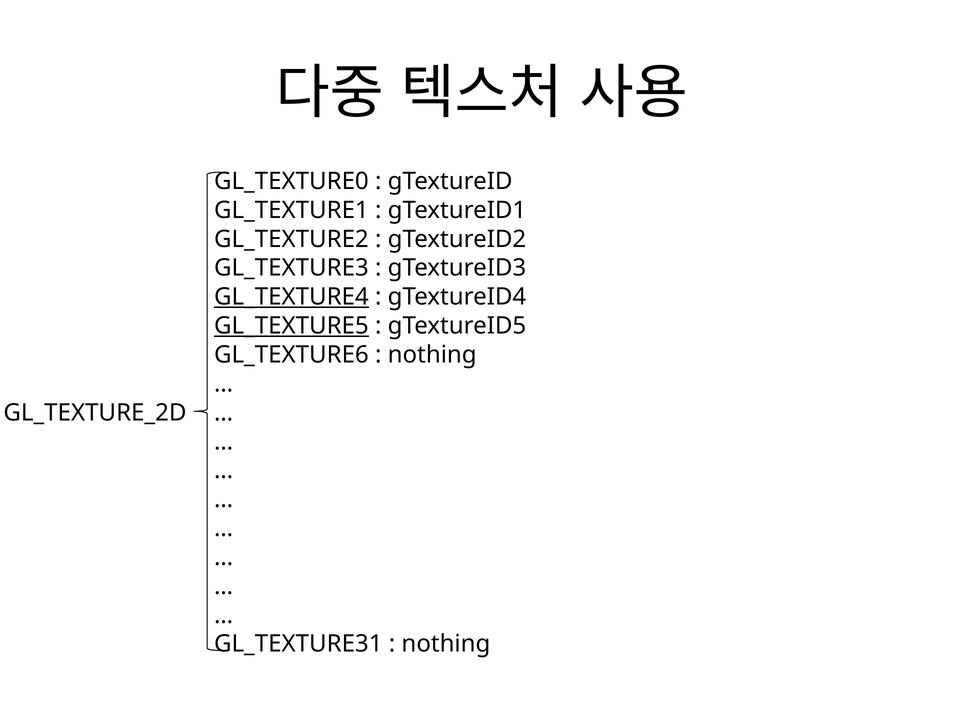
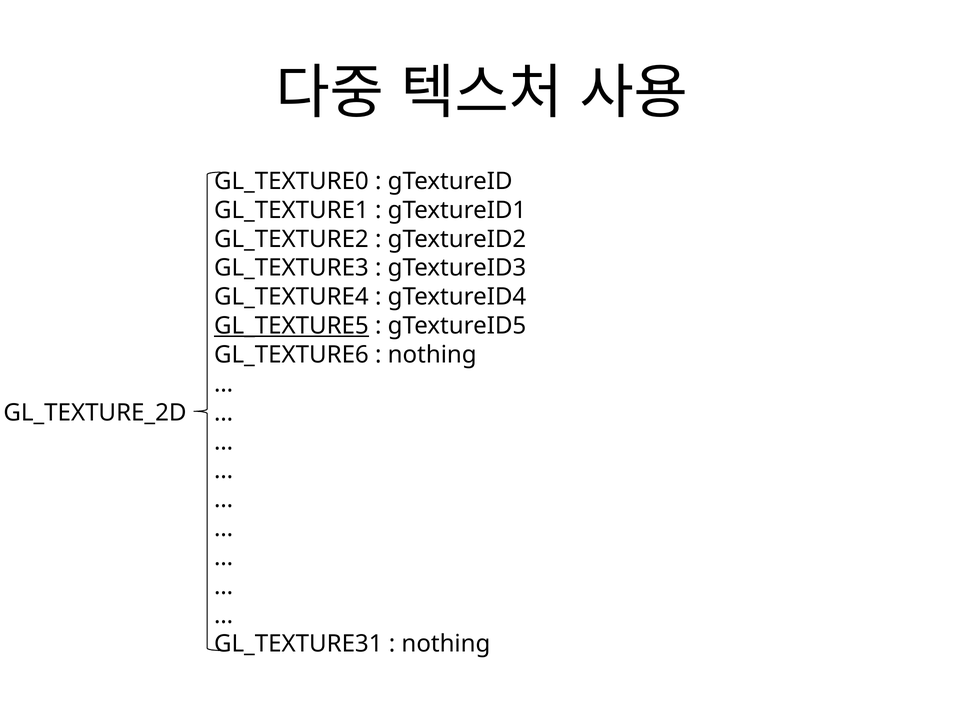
GL_TEXTURE4 underline: present -> none (291, 297)
